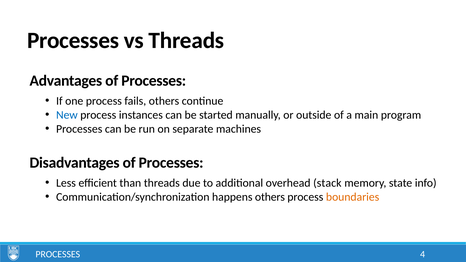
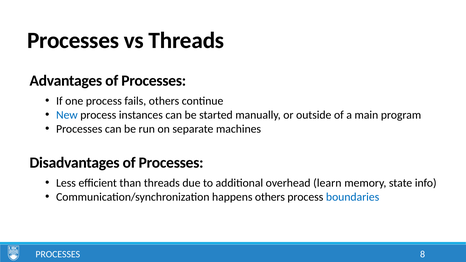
stack: stack -> learn (327, 183)
boundaries colour: orange -> blue (353, 197)
4: 4 -> 8 (423, 254)
